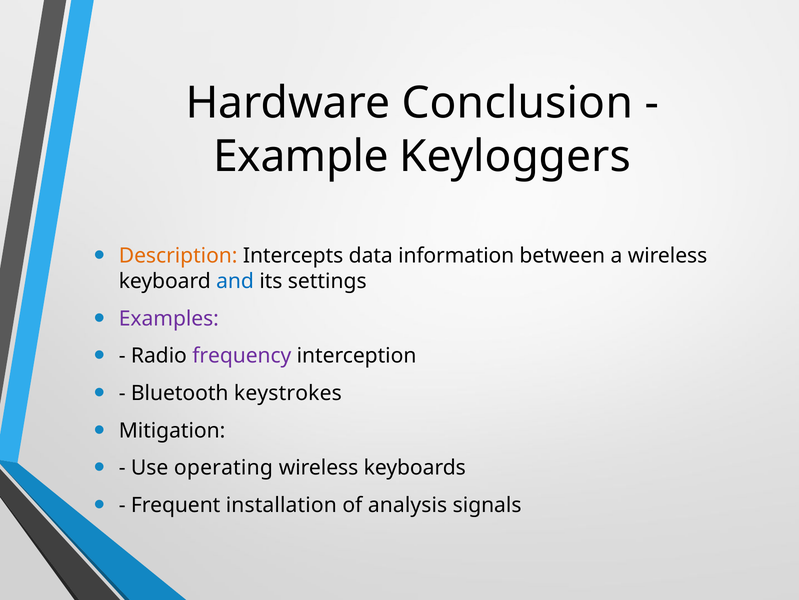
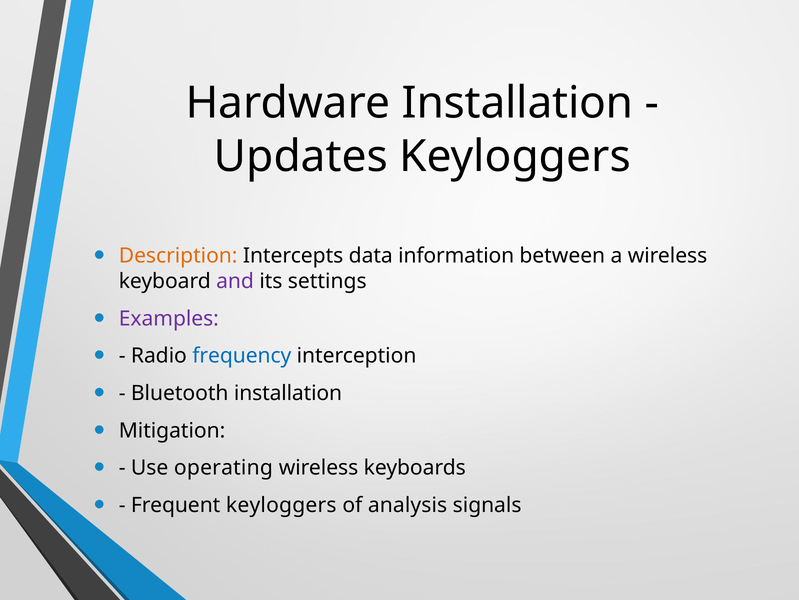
Hardware Conclusion: Conclusion -> Installation (518, 103)
Example: Example -> Updates (301, 156)
and colour: blue -> purple (235, 281)
frequency colour: purple -> blue (242, 355)
Bluetooth keystrokes: keystrokes -> installation (288, 393)
Frequent installation: installation -> keyloggers (281, 505)
